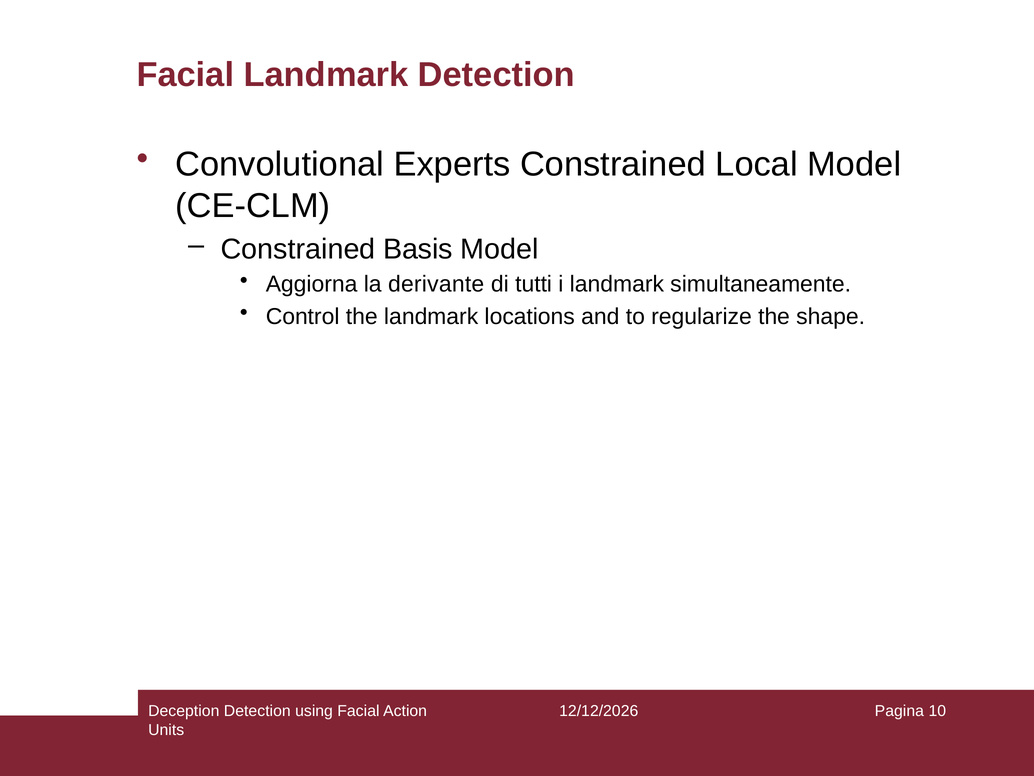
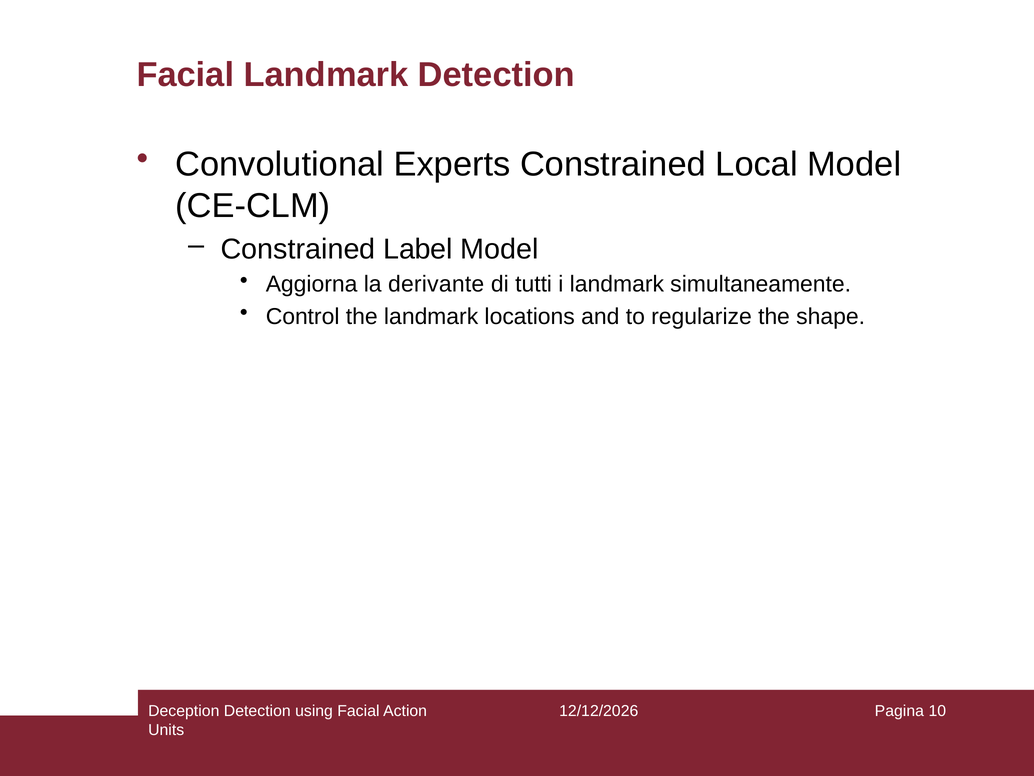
Basis: Basis -> Label (418, 249)
